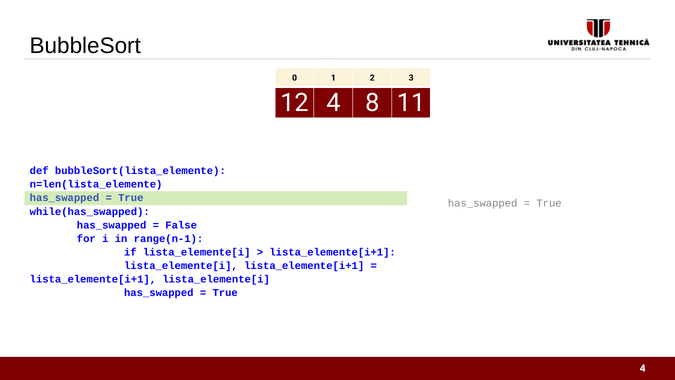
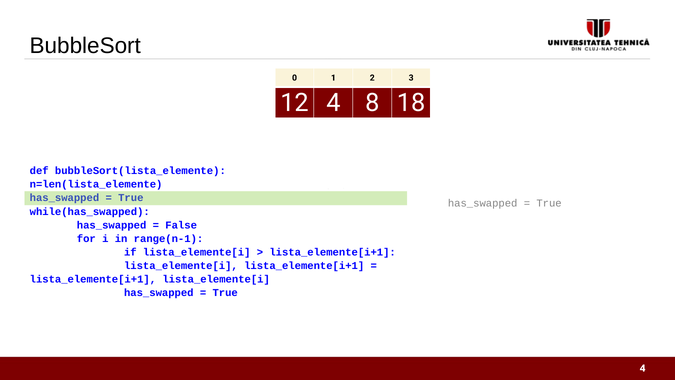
11: 11 -> 18 (411, 103)
